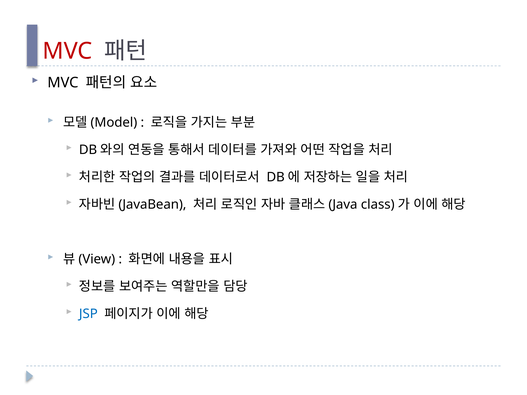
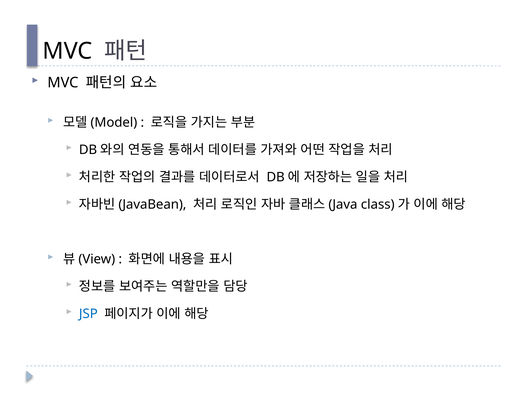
MVC colour: red -> black (67, 51)
